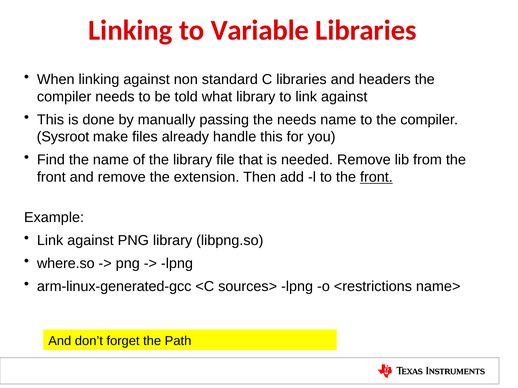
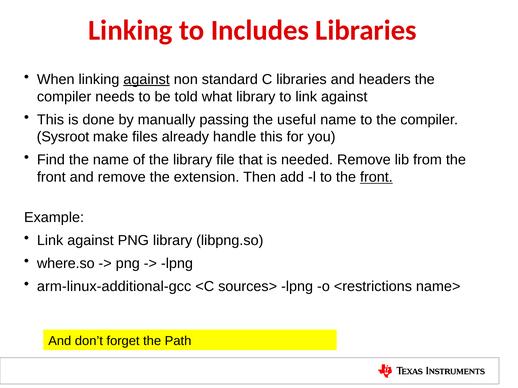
Variable: Variable -> Includes (260, 30)
against underline: none -> present (147, 79)
the needs: needs -> useful (297, 120)
arm-linux-generated-gcc: arm-linux-generated-gcc -> arm-linux-additional-gcc (114, 287)
